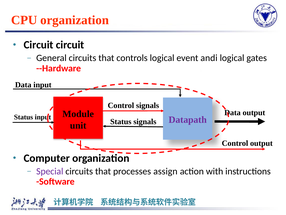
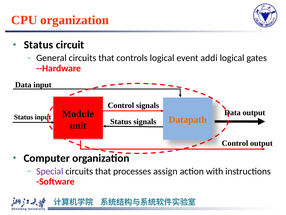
Circuit: Circuit -> Status (38, 45)
andi: andi -> addi (209, 58)
Datapath colour: purple -> orange (188, 119)
